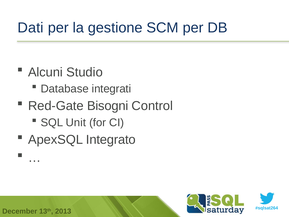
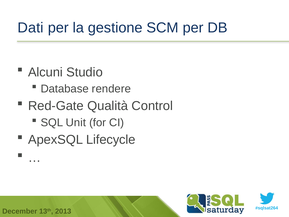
integrati: integrati -> rendere (111, 89)
Bisogni: Bisogni -> Qualità (108, 106)
Integrato: Integrato -> Lifecycle (111, 140)
